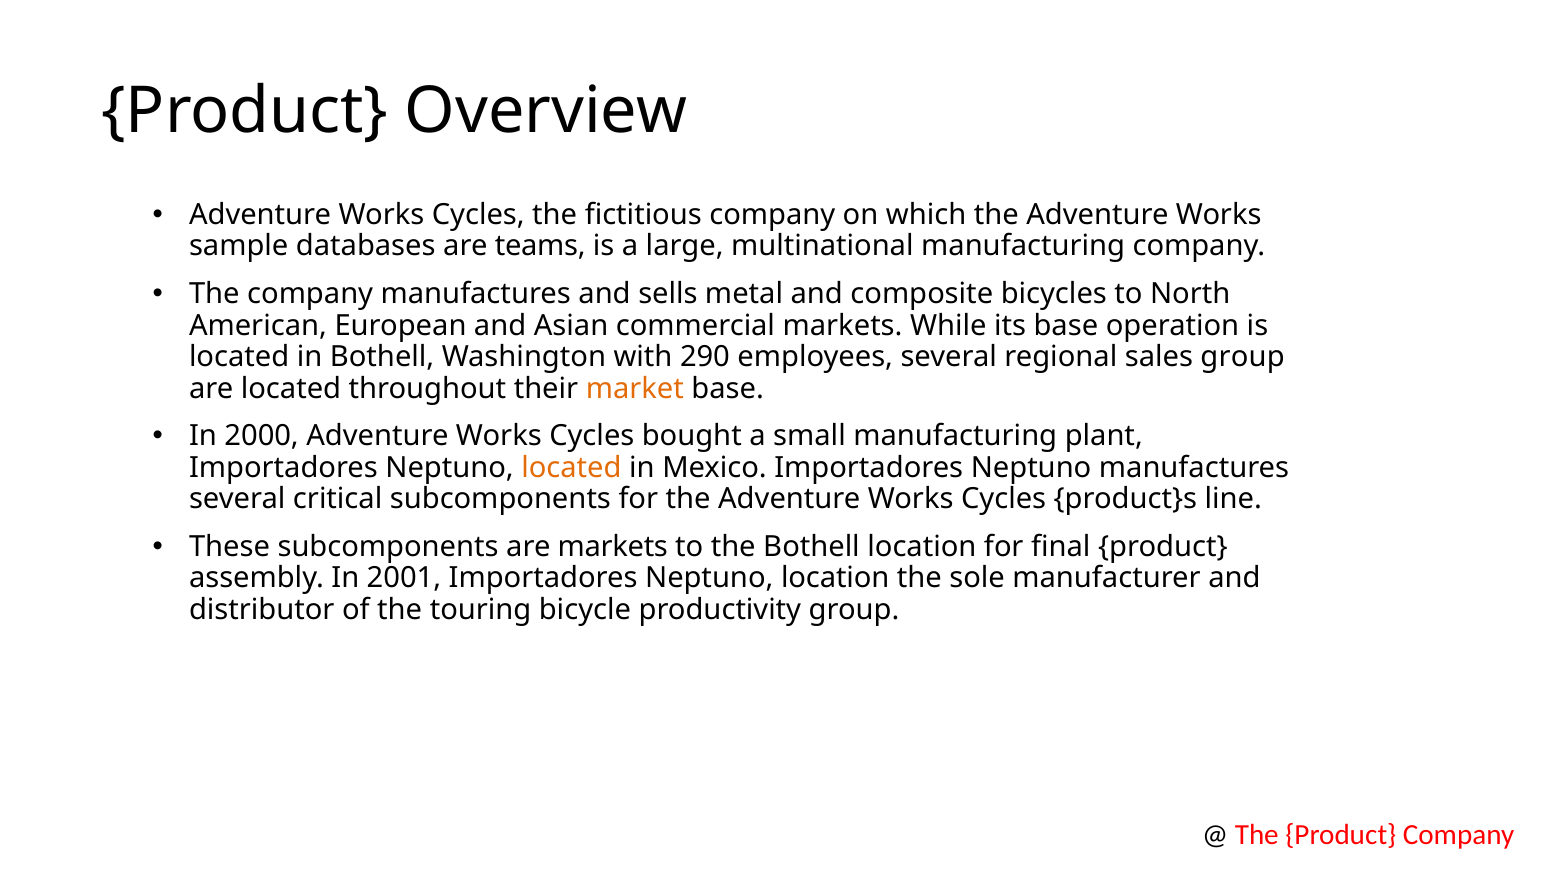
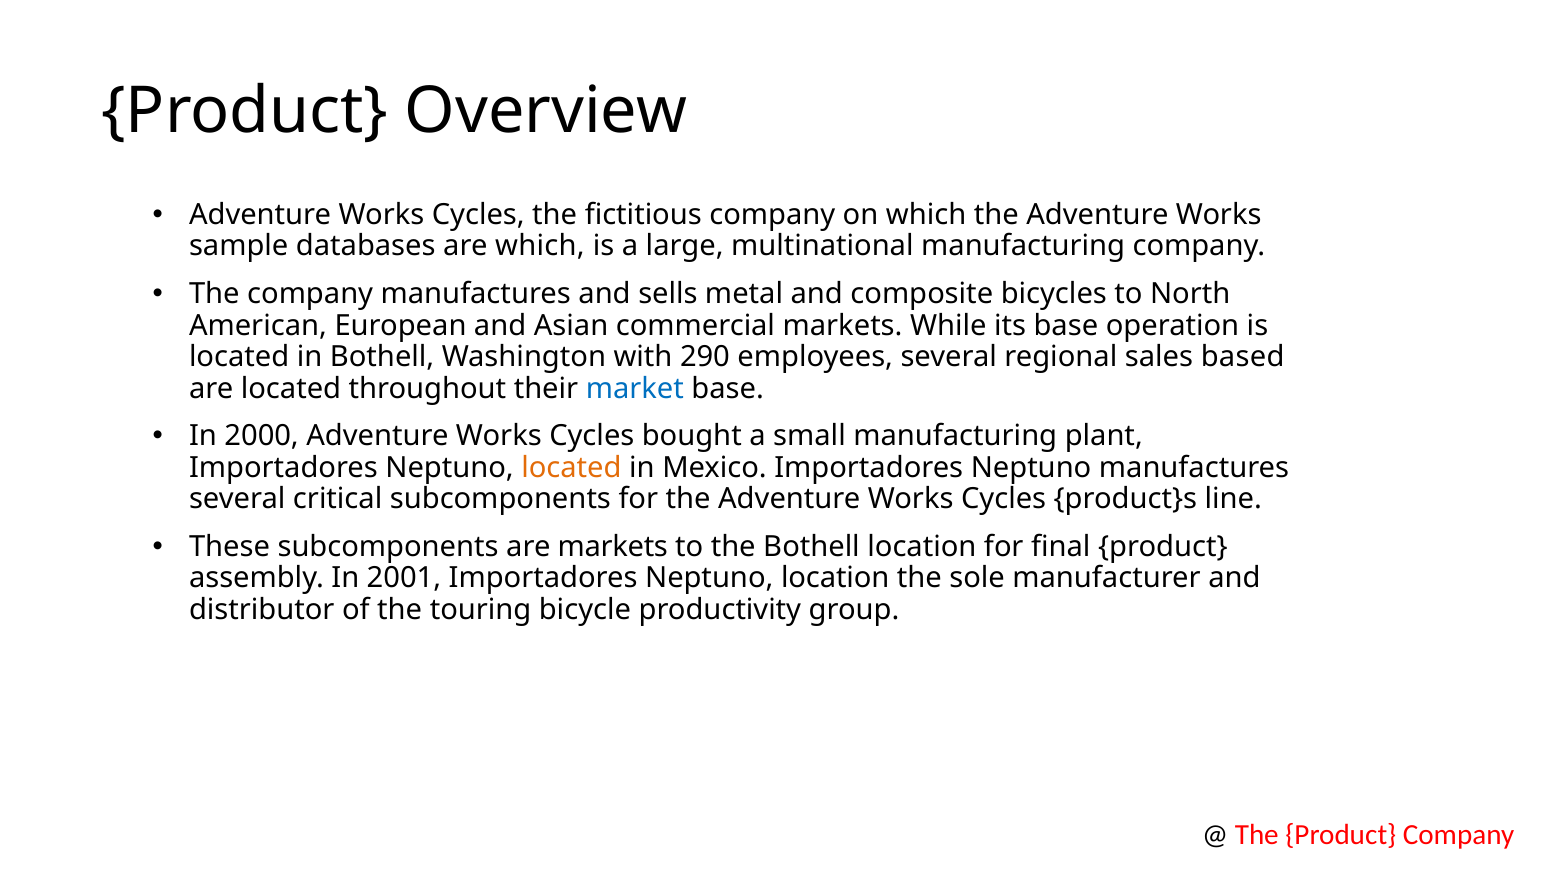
are teams: teams -> which (540, 246)
sales group: group -> based (1243, 357)
market colour: orange -> blue (635, 388)
